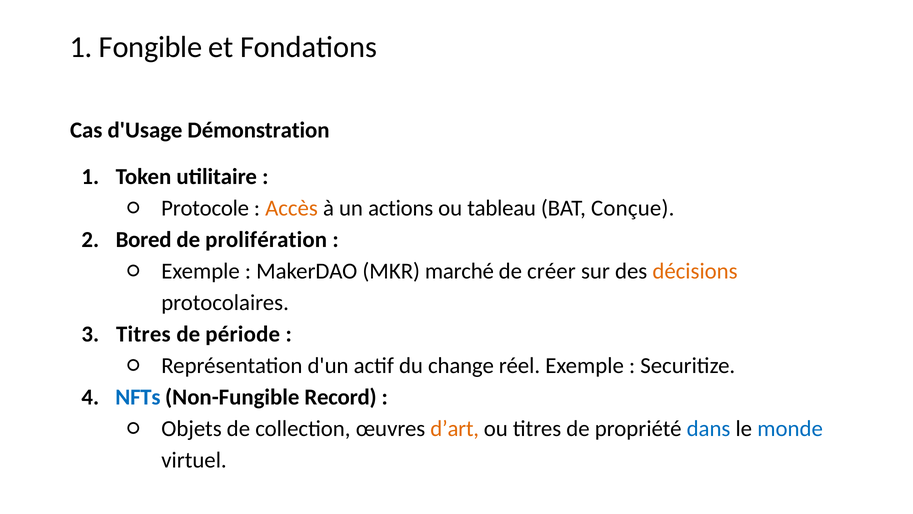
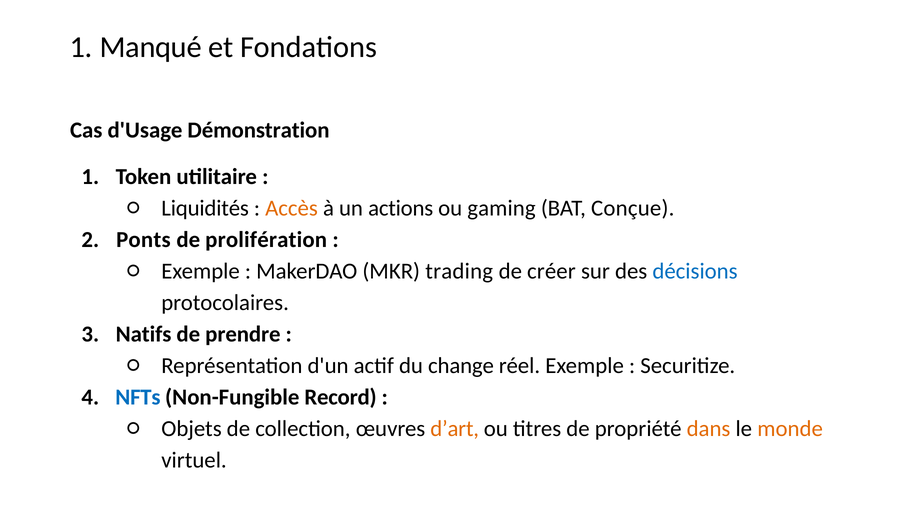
Fongible: Fongible -> Manqué (151, 47)
Protocole: Protocole -> Liquidités (205, 208)
tableau: tableau -> gaming (501, 208)
Bored: Bored -> Ponts (143, 240)
marché: marché -> trading (459, 271)
décisions colour: orange -> blue (695, 271)
Titres: Titres -> Natifs (144, 334)
période: période -> prendre (243, 334)
dans colour: blue -> orange (709, 429)
monde colour: blue -> orange (790, 429)
